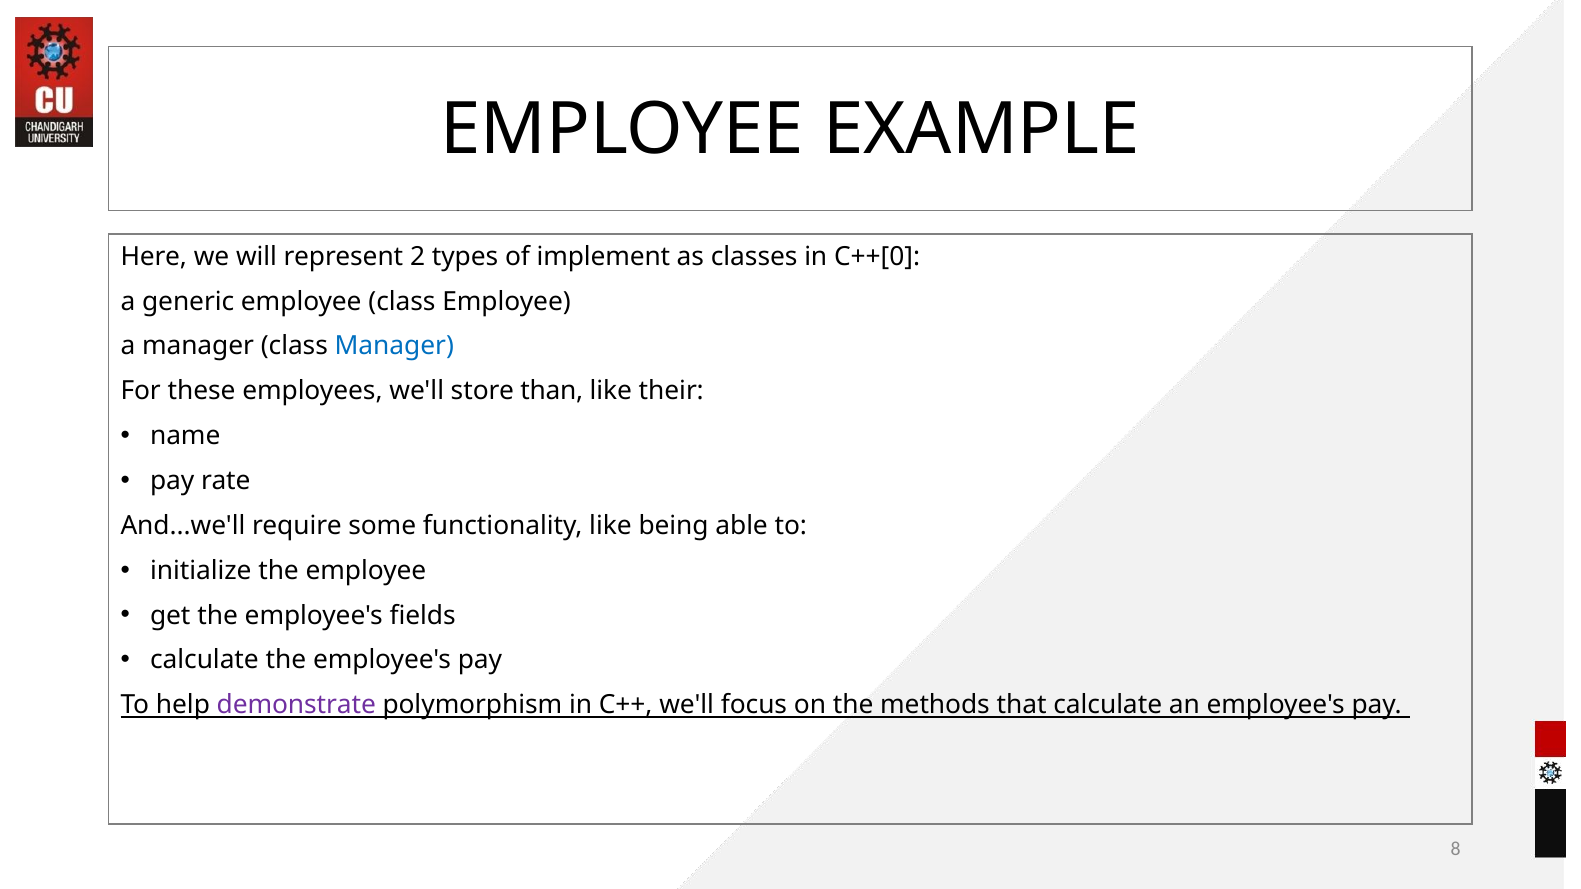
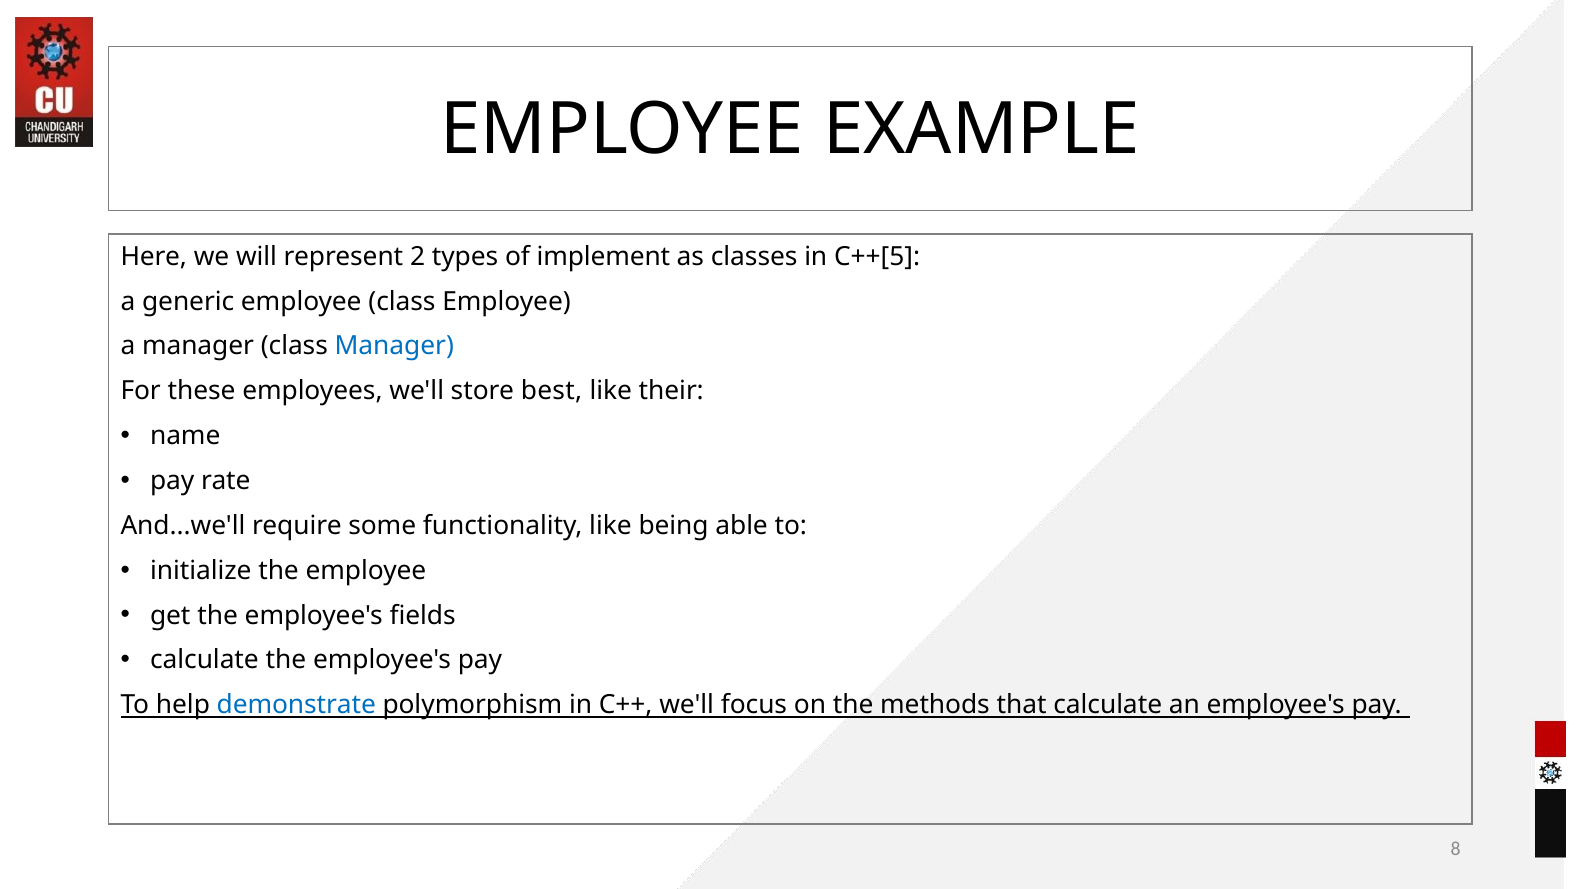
C++[0: C++[0 -> C++[5 (877, 257)
than: than -> best (552, 391)
demonstrate colour: purple -> blue (296, 705)
